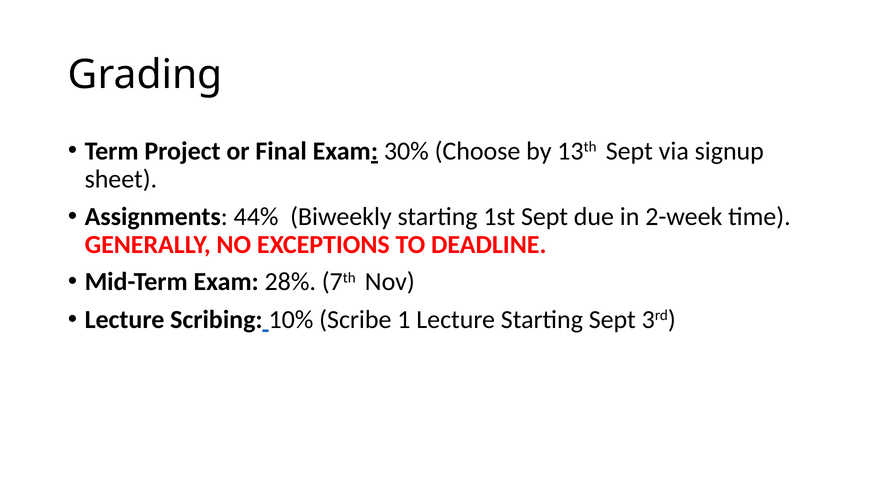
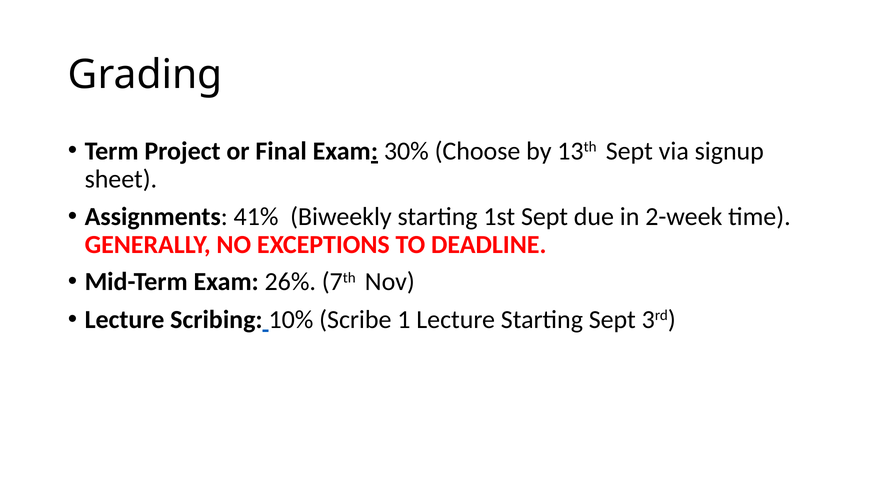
44%: 44% -> 41% (256, 217)
28%: 28% -> 26% (290, 282)
